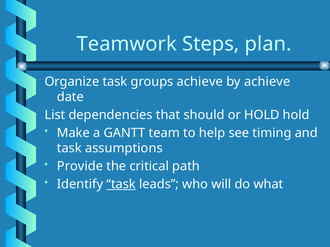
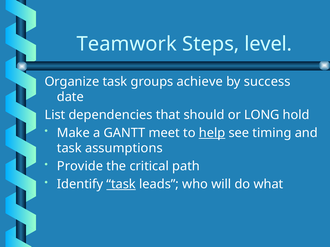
plan: plan -> level (268, 44)
by achieve: achieve -> success (267, 82)
or HOLD: HOLD -> LONG (262, 115)
team: team -> meet (164, 133)
help underline: none -> present (212, 133)
